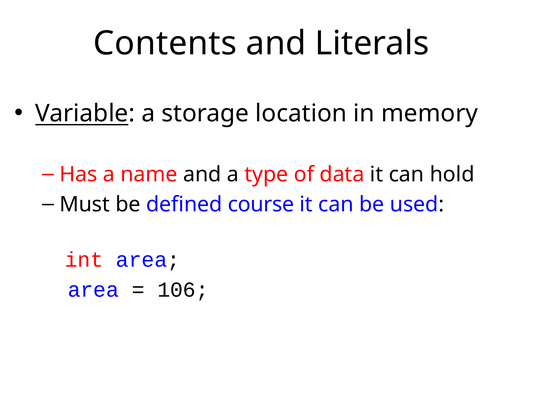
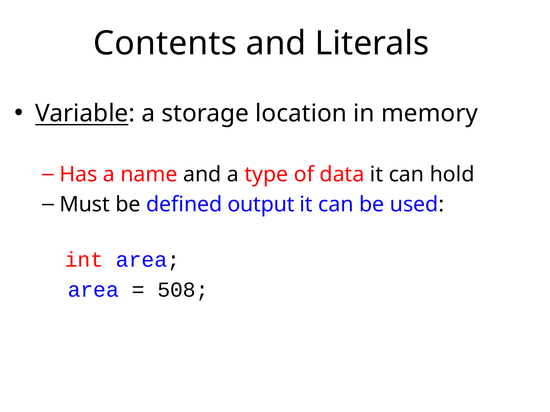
course: course -> output (261, 205)
106: 106 -> 508 (183, 290)
